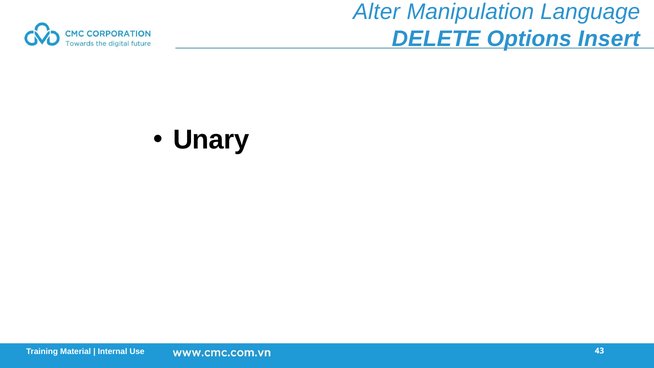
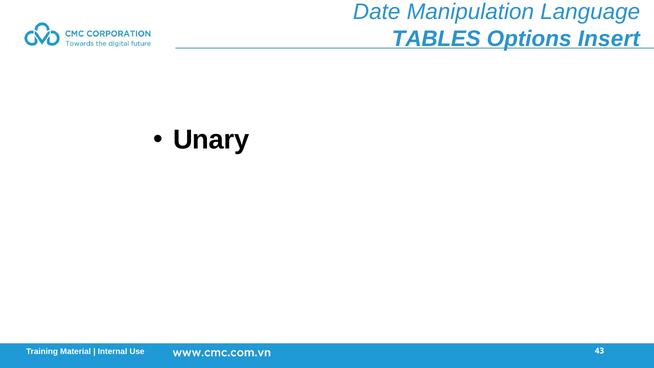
Alter: Alter -> Date (377, 12)
DELETE: DELETE -> TABLES (436, 39)
